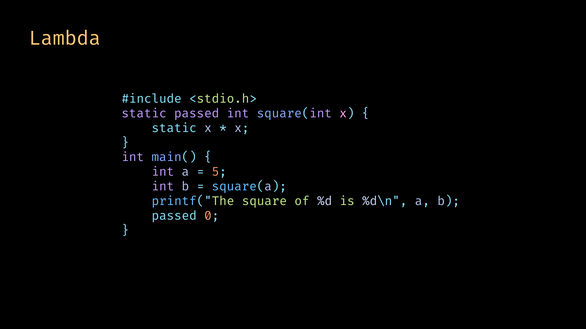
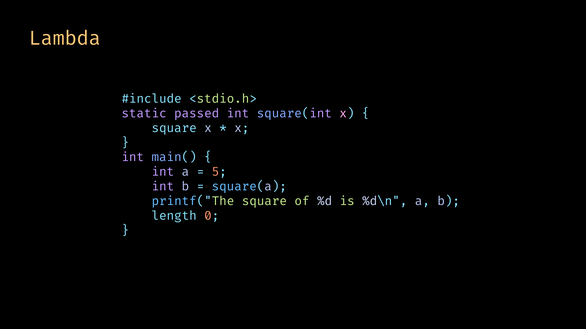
static: static -> square (174, 128)
passed: passed -> length (174, 216)
